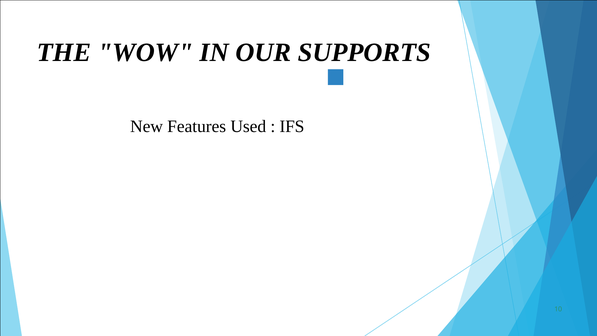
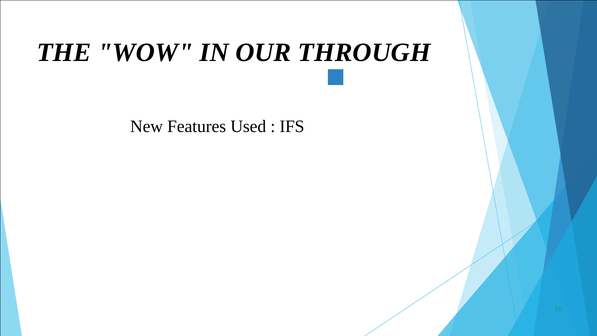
SUPPORTS: SUPPORTS -> THROUGH (364, 52)
